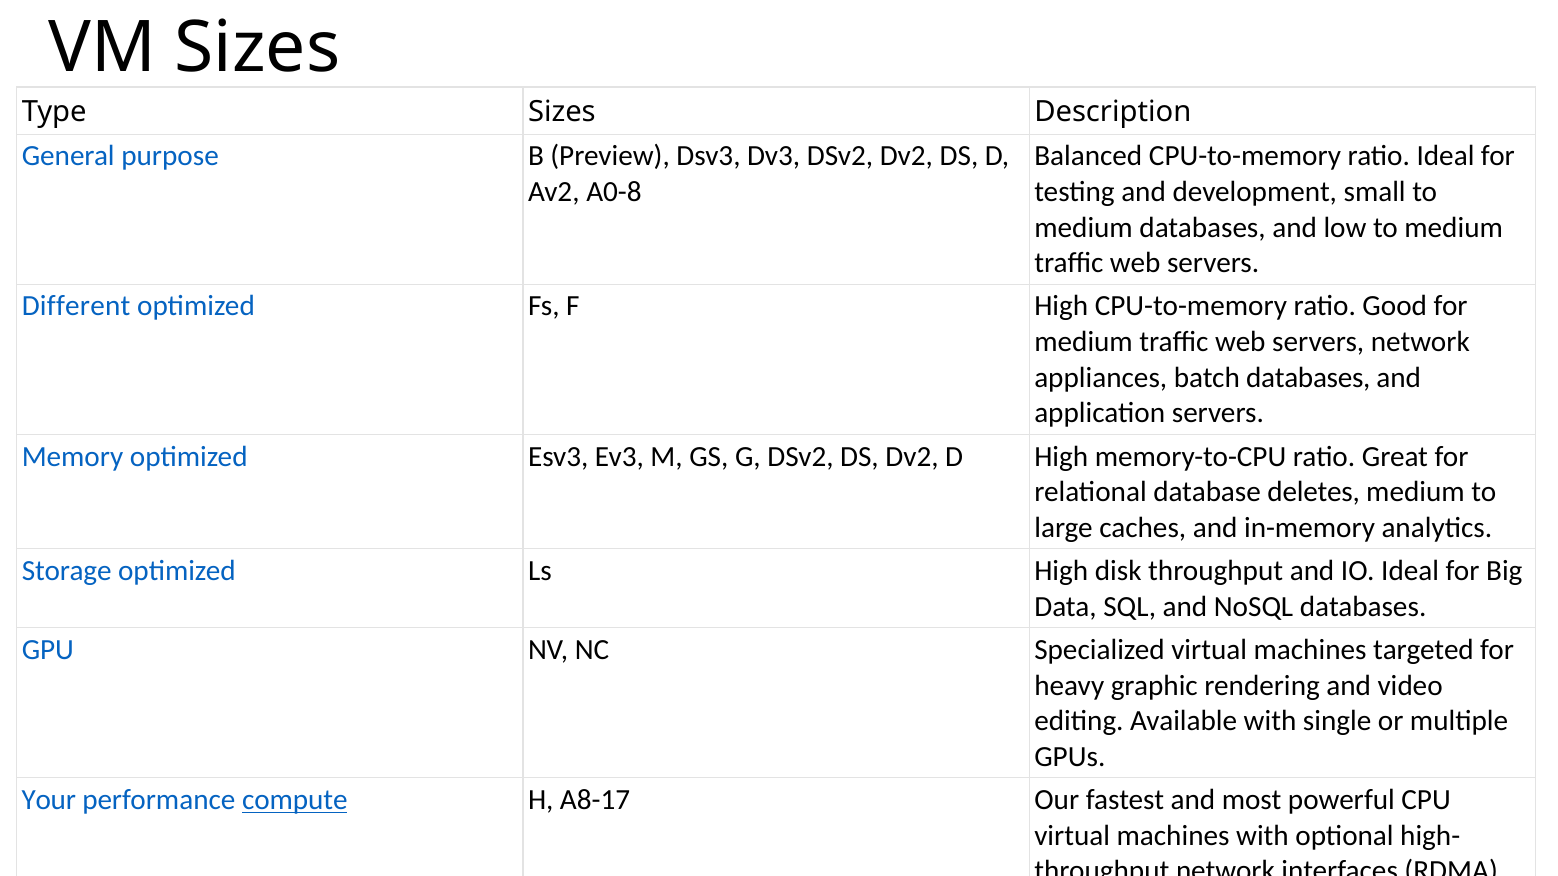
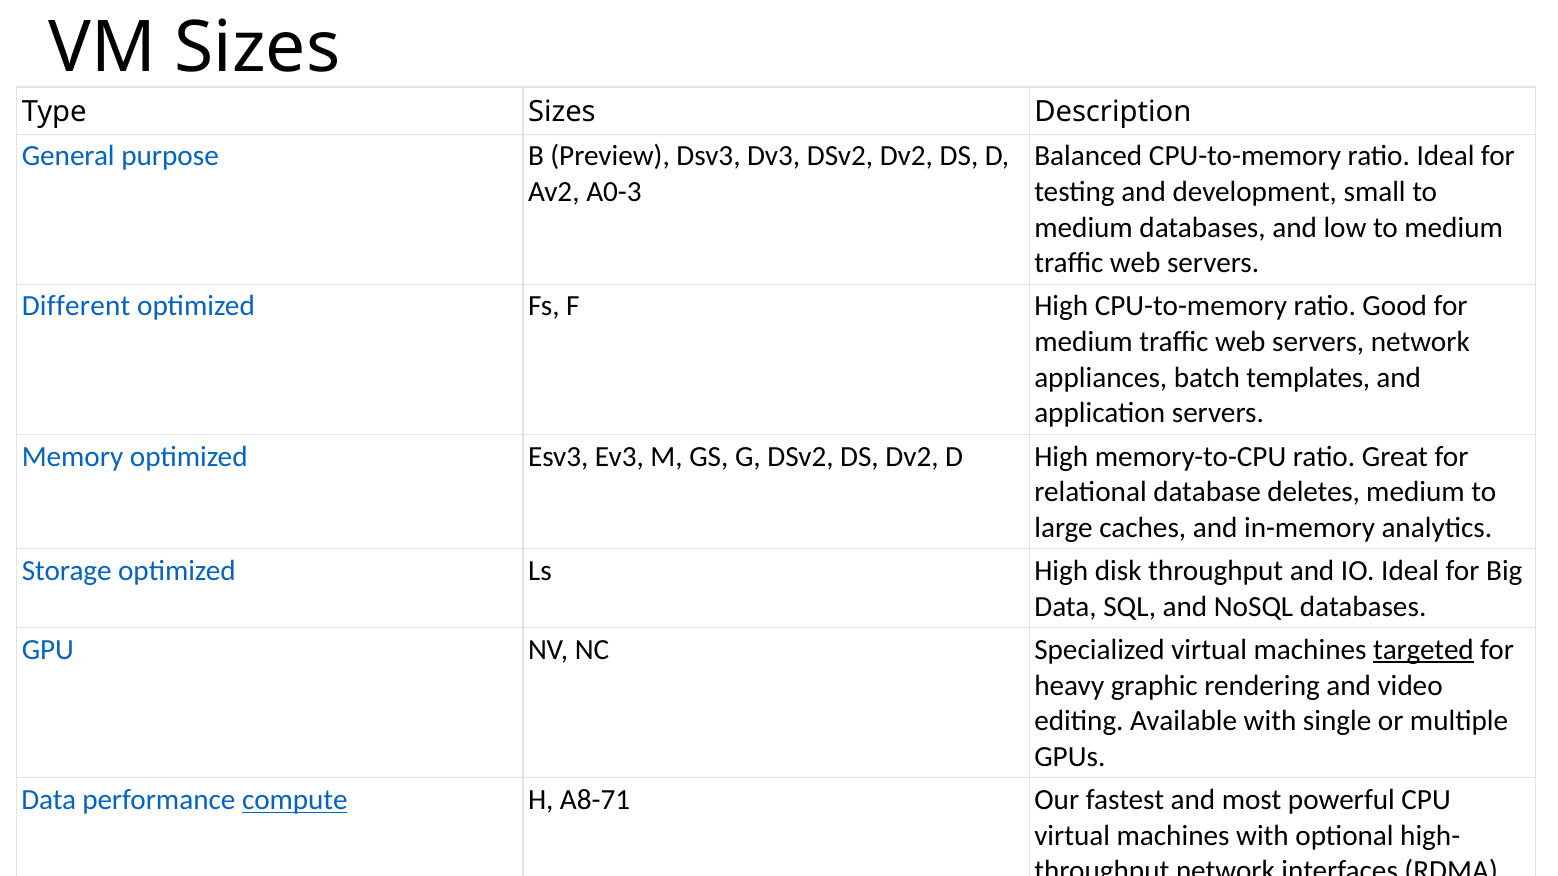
A0-8: A0-8 -> A0-3 (614, 192)
batch databases: databases -> templates (1308, 378)
targeted underline: none -> present (1423, 650)
Your: Your -> Data (49, 800)
A8-17: A8-17 -> A8-71 (595, 800)
